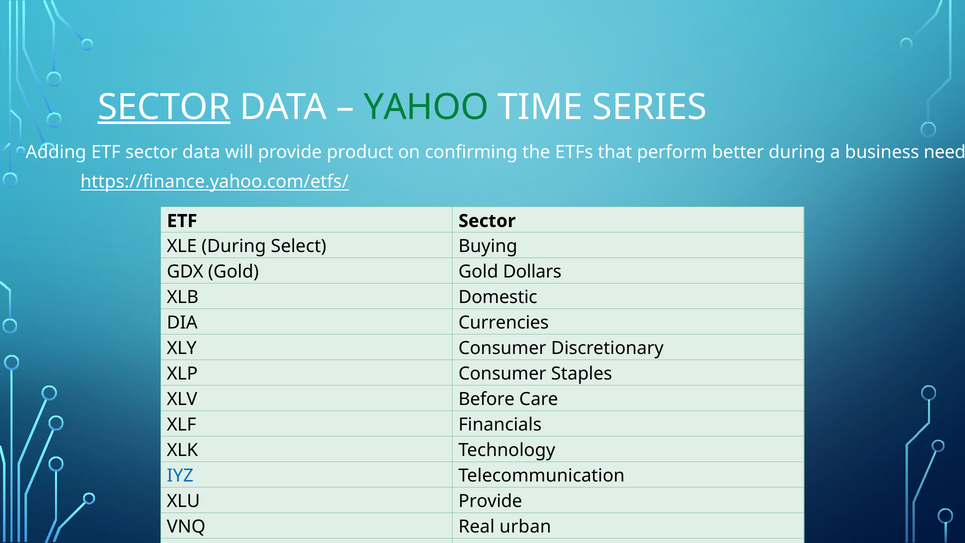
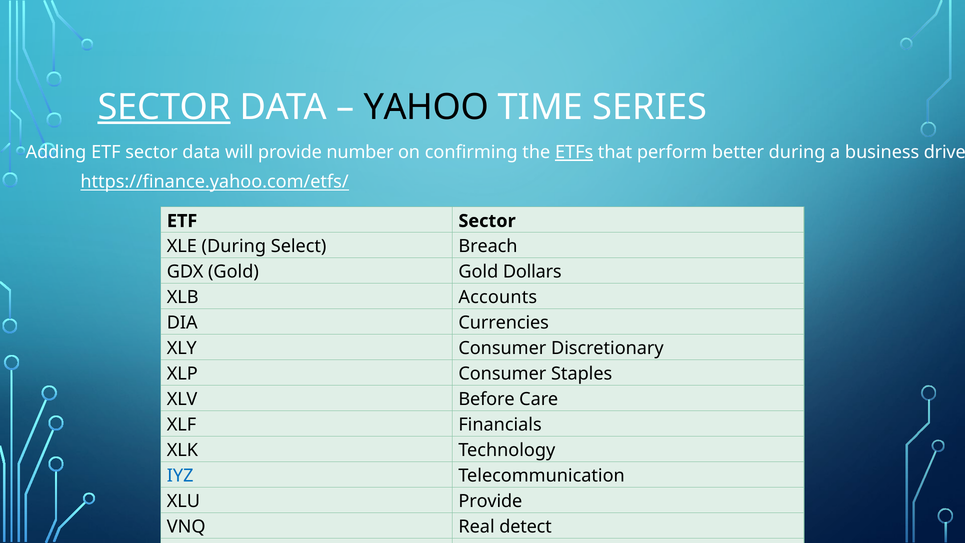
YAHOO colour: green -> black (426, 107)
product: product -> number (360, 152)
ETFs underline: none -> present (574, 152)
need: need -> drive (945, 152)
Buying: Buying -> Breach (488, 246)
Domestic: Domestic -> Accounts (498, 297)
urban: urban -> detect (526, 527)
